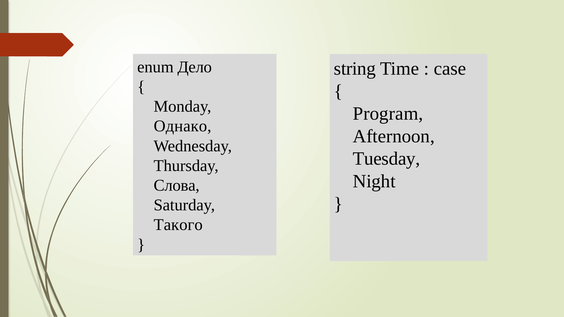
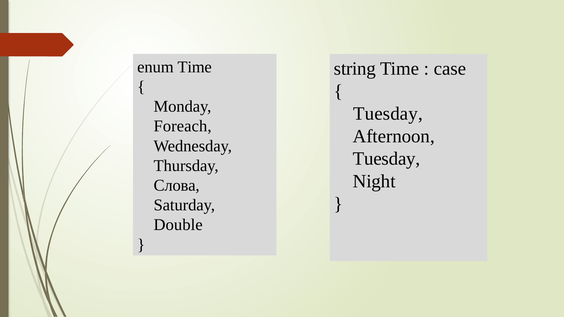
enum Дело: Дело -> Time (195, 67)
Program: Program -> Tuesday (388, 114)
Однако: Однако -> Foreach (183, 126)
Такого: Такого -> Double (178, 225)
